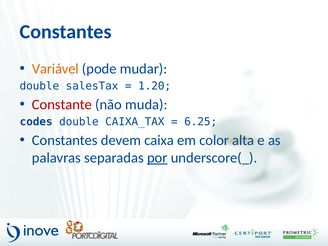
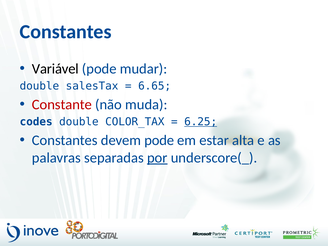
Variável colour: orange -> black (55, 69)
1.20: 1.20 -> 6.65 (155, 86)
CAIXA_TAX: CAIXA_TAX -> COLOR_TAX (135, 122)
6.25 underline: none -> present (201, 122)
devem caixa: caixa -> pode (159, 140)
color: color -> estar (214, 140)
